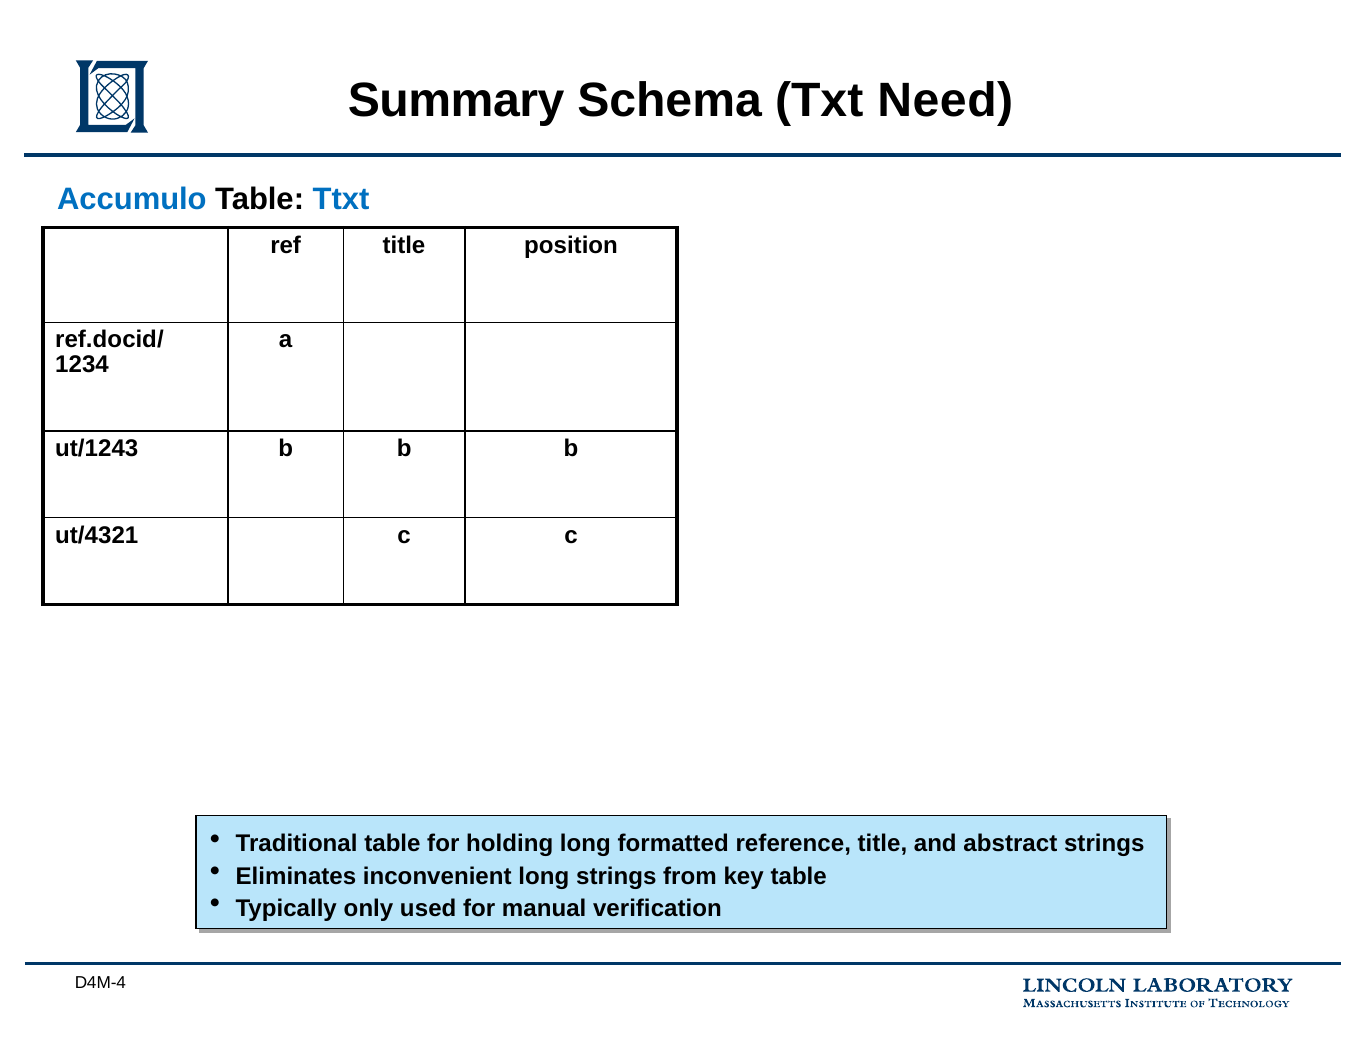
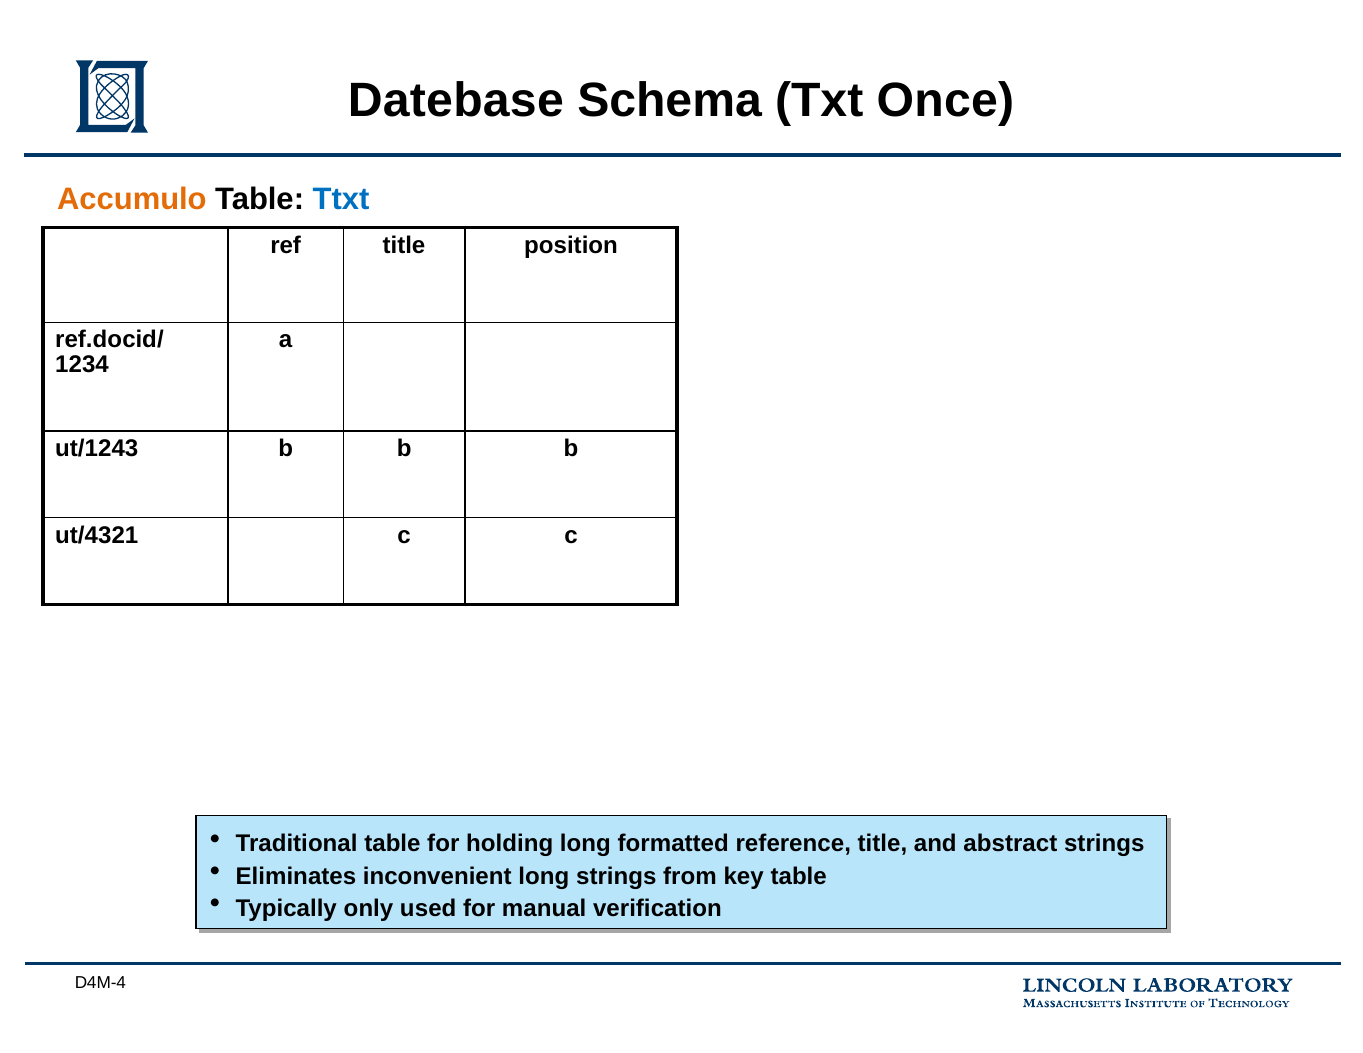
Summary: Summary -> Datebase (456, 101)
Need: Need -> Once (945, 101)
Accumulo colour: blue -> orange (132, 199)
